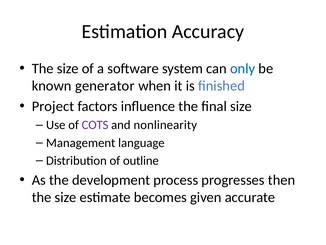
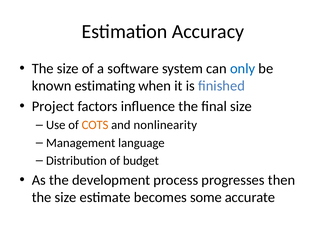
generator: generator -> estimating (105, 86)
COTS colour: purple -> orange (95, 125)
outline: outline -> budget (141, 160)
given: given -> some (206, 197)
